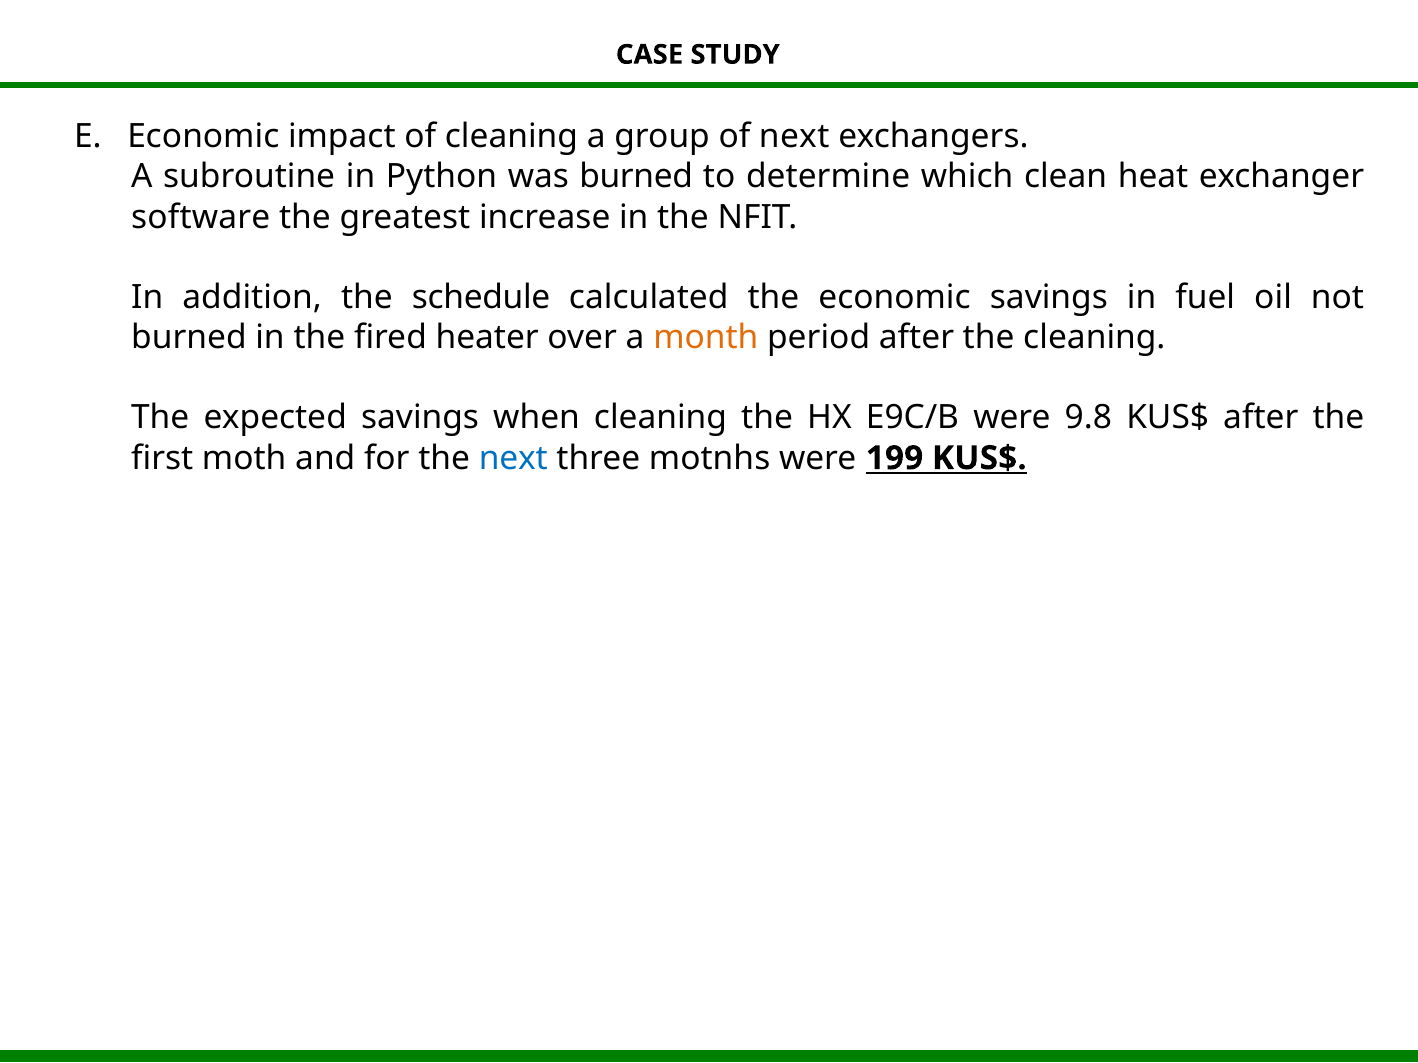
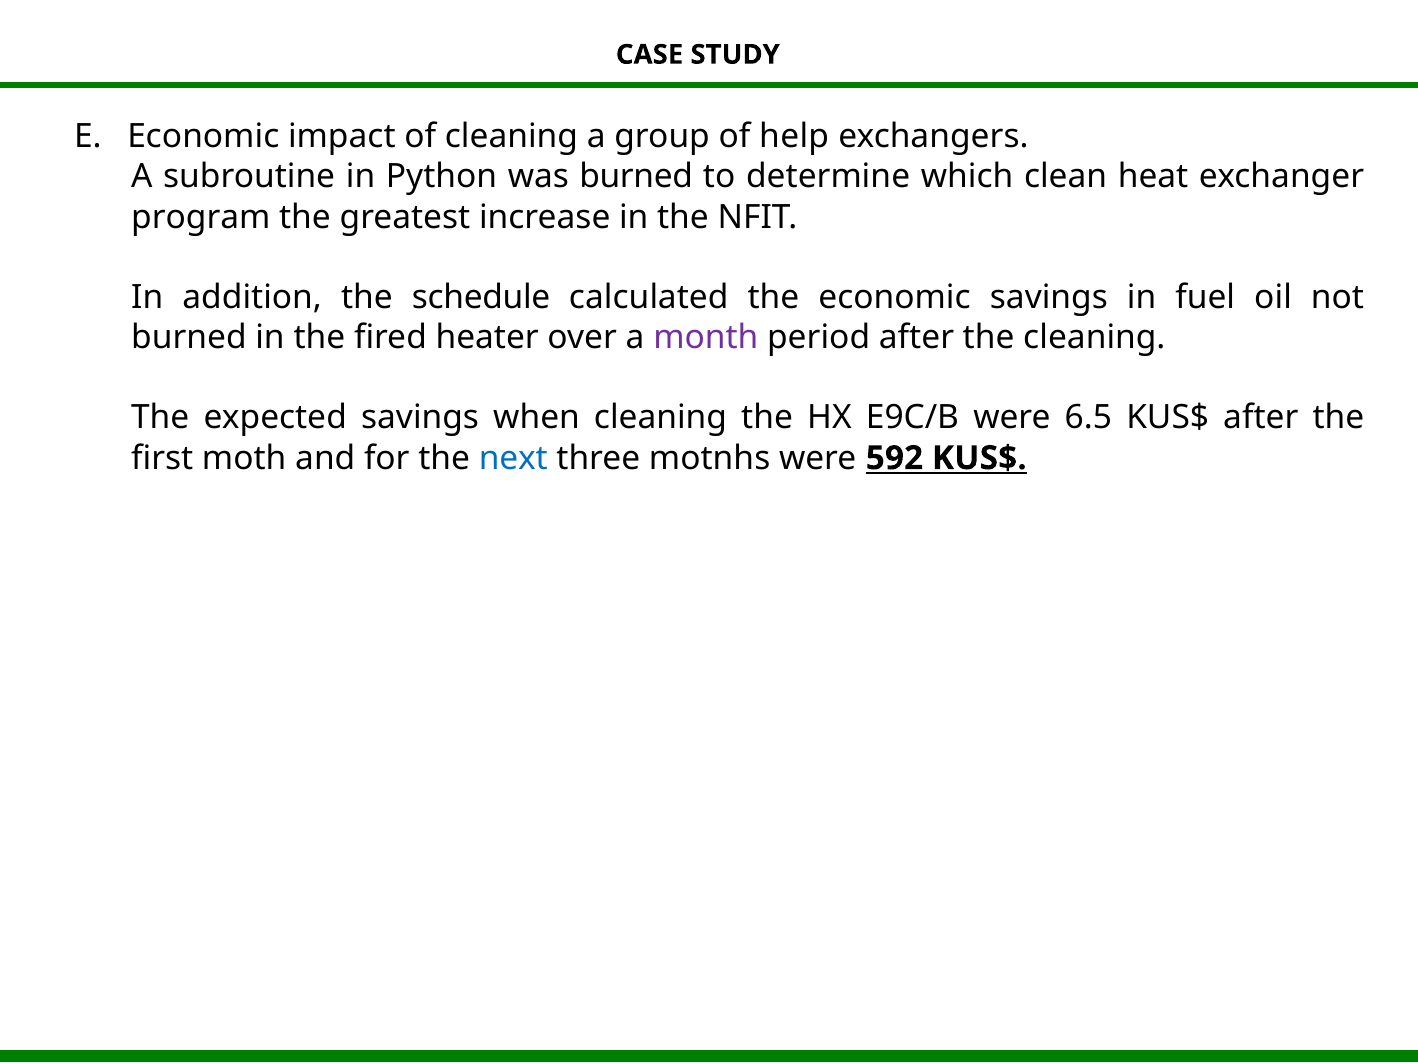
of next: next -> help (794, 137)
software: software -> program (201, 217)
month colour: orange -> purple (706, 338)
9.8: 9.8 -> 6.5 (1088, 418)
199: 199 -> 592 (895, 458)
